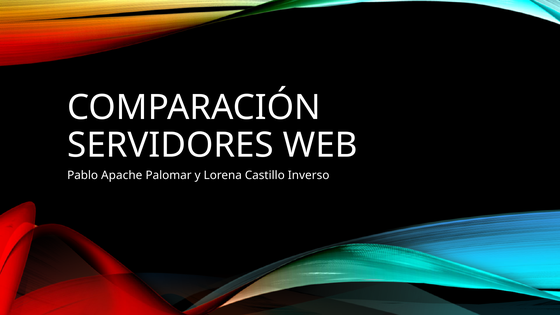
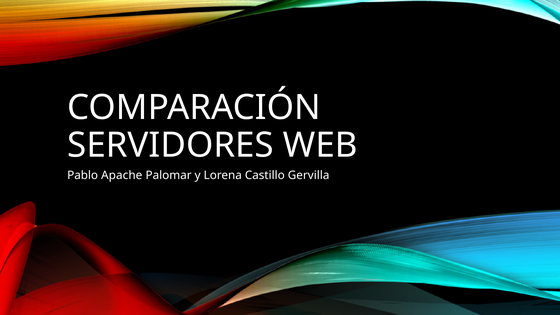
Inverso: Inverso -> Gervilla (309, 175)
